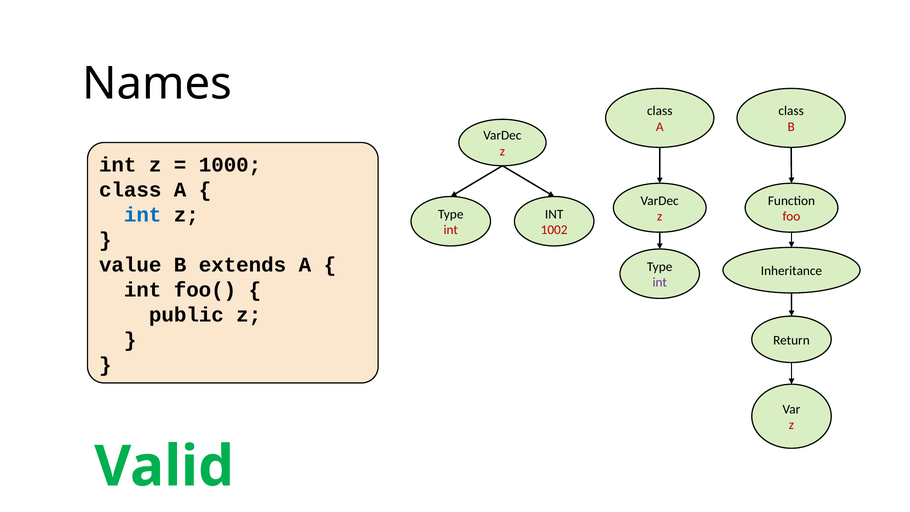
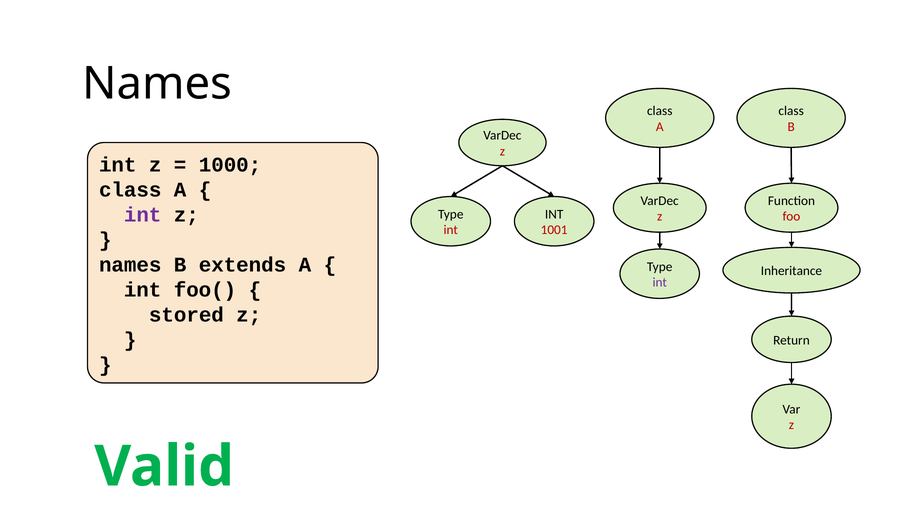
int colour: blue -> purple (143, 215)
1002: 1002 -> 1001 (554, 230)
value: value -> names (130, 265)
public: public -> stored (186, 315)
